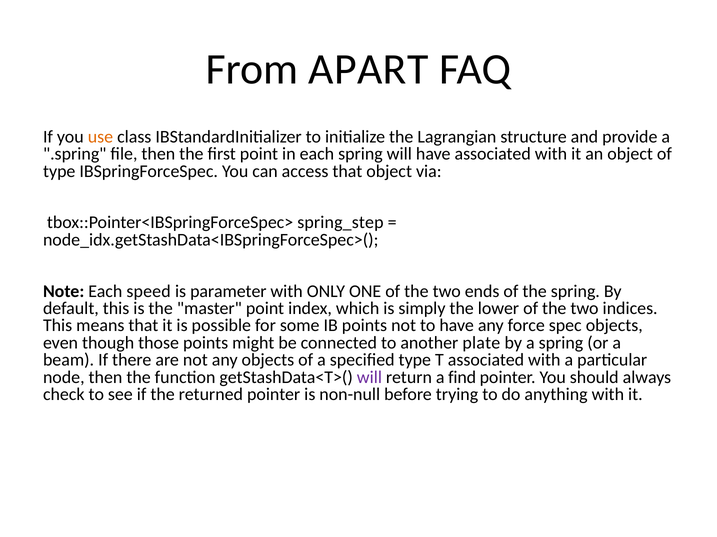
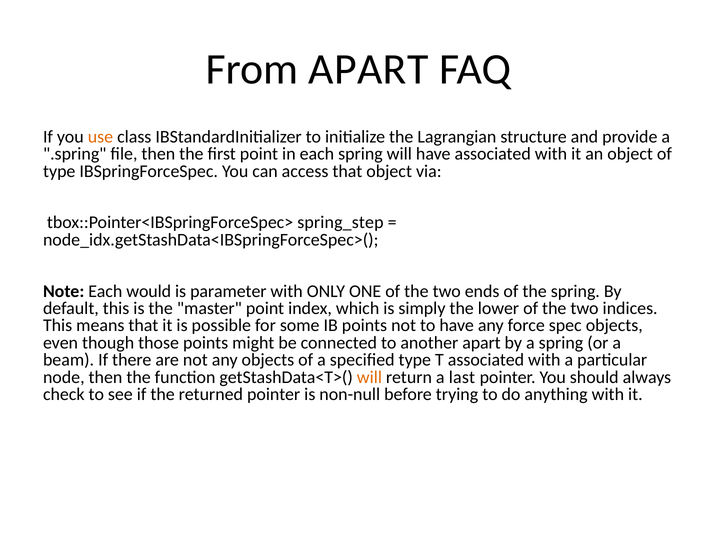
speed: speed -> would (149, 292)
another plate: plate -> apart (481, 343)
will colour: purple -> orange (369, 378)
find: find -> last (462, 378)
